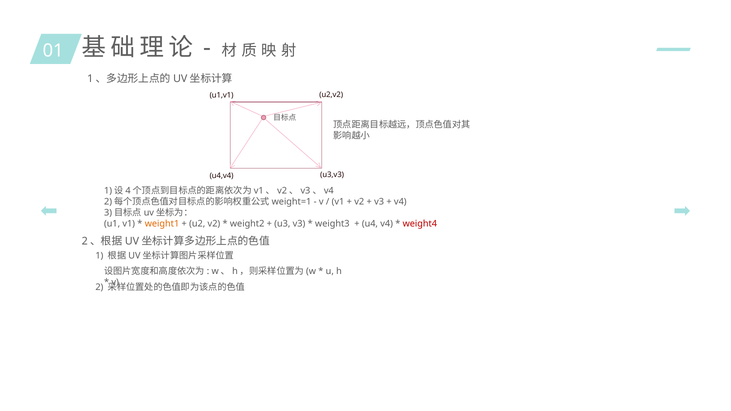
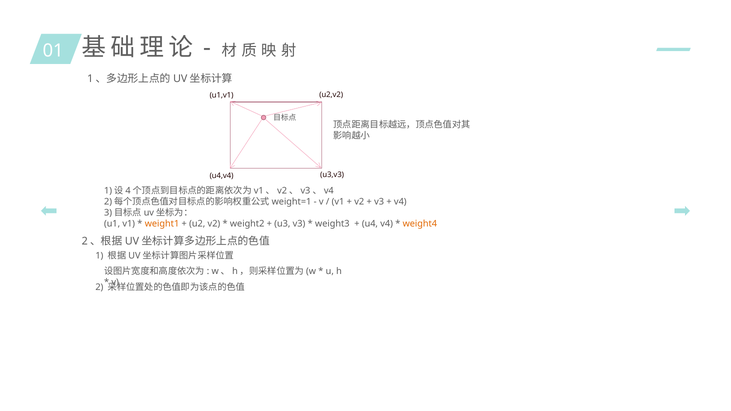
weight4 colour: red -> orange (420, 224)
